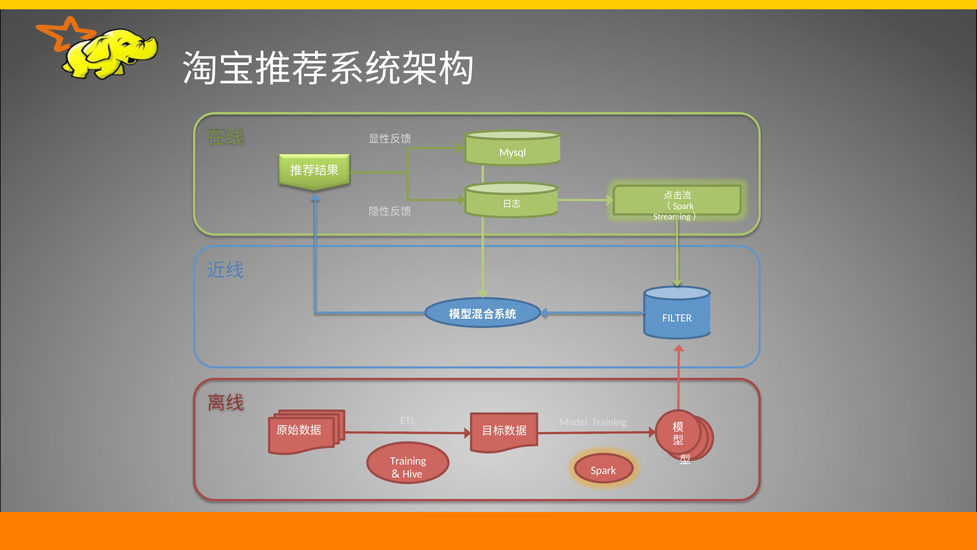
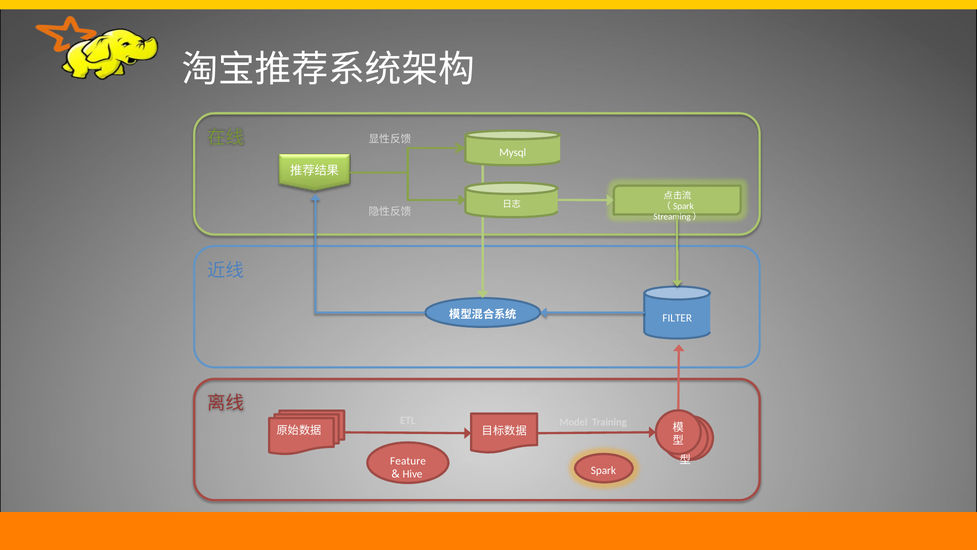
Training: Training -> Feature (408, 461)
